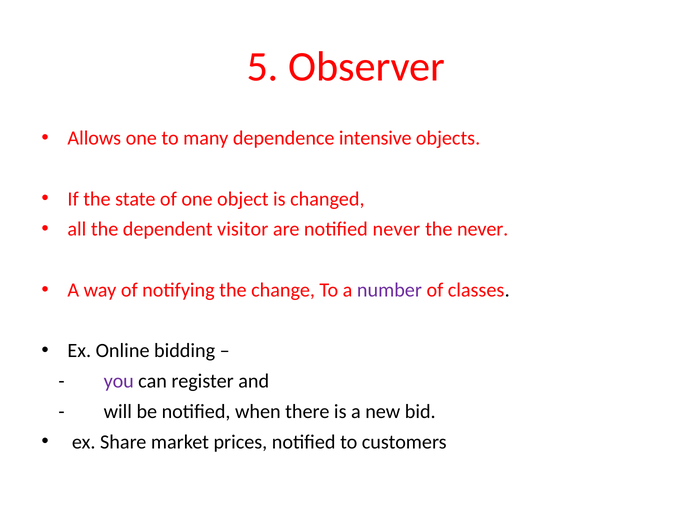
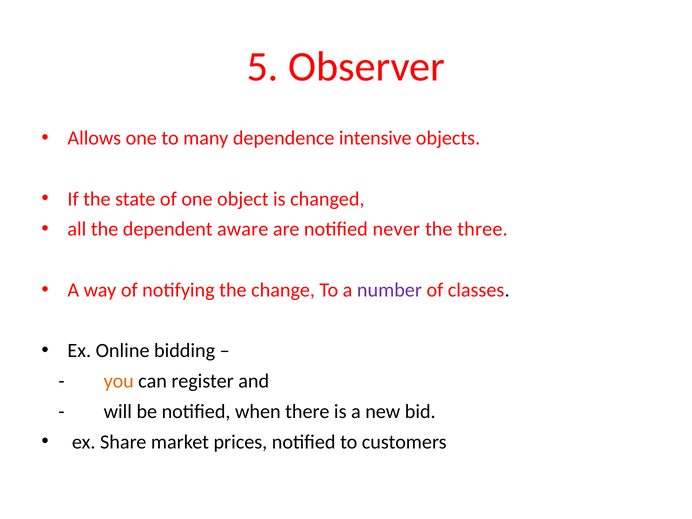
visitor: visitor -> aware (243, 229)
the never: never -> three (483, 229)
you colour: purple -> orange (119, 381)
